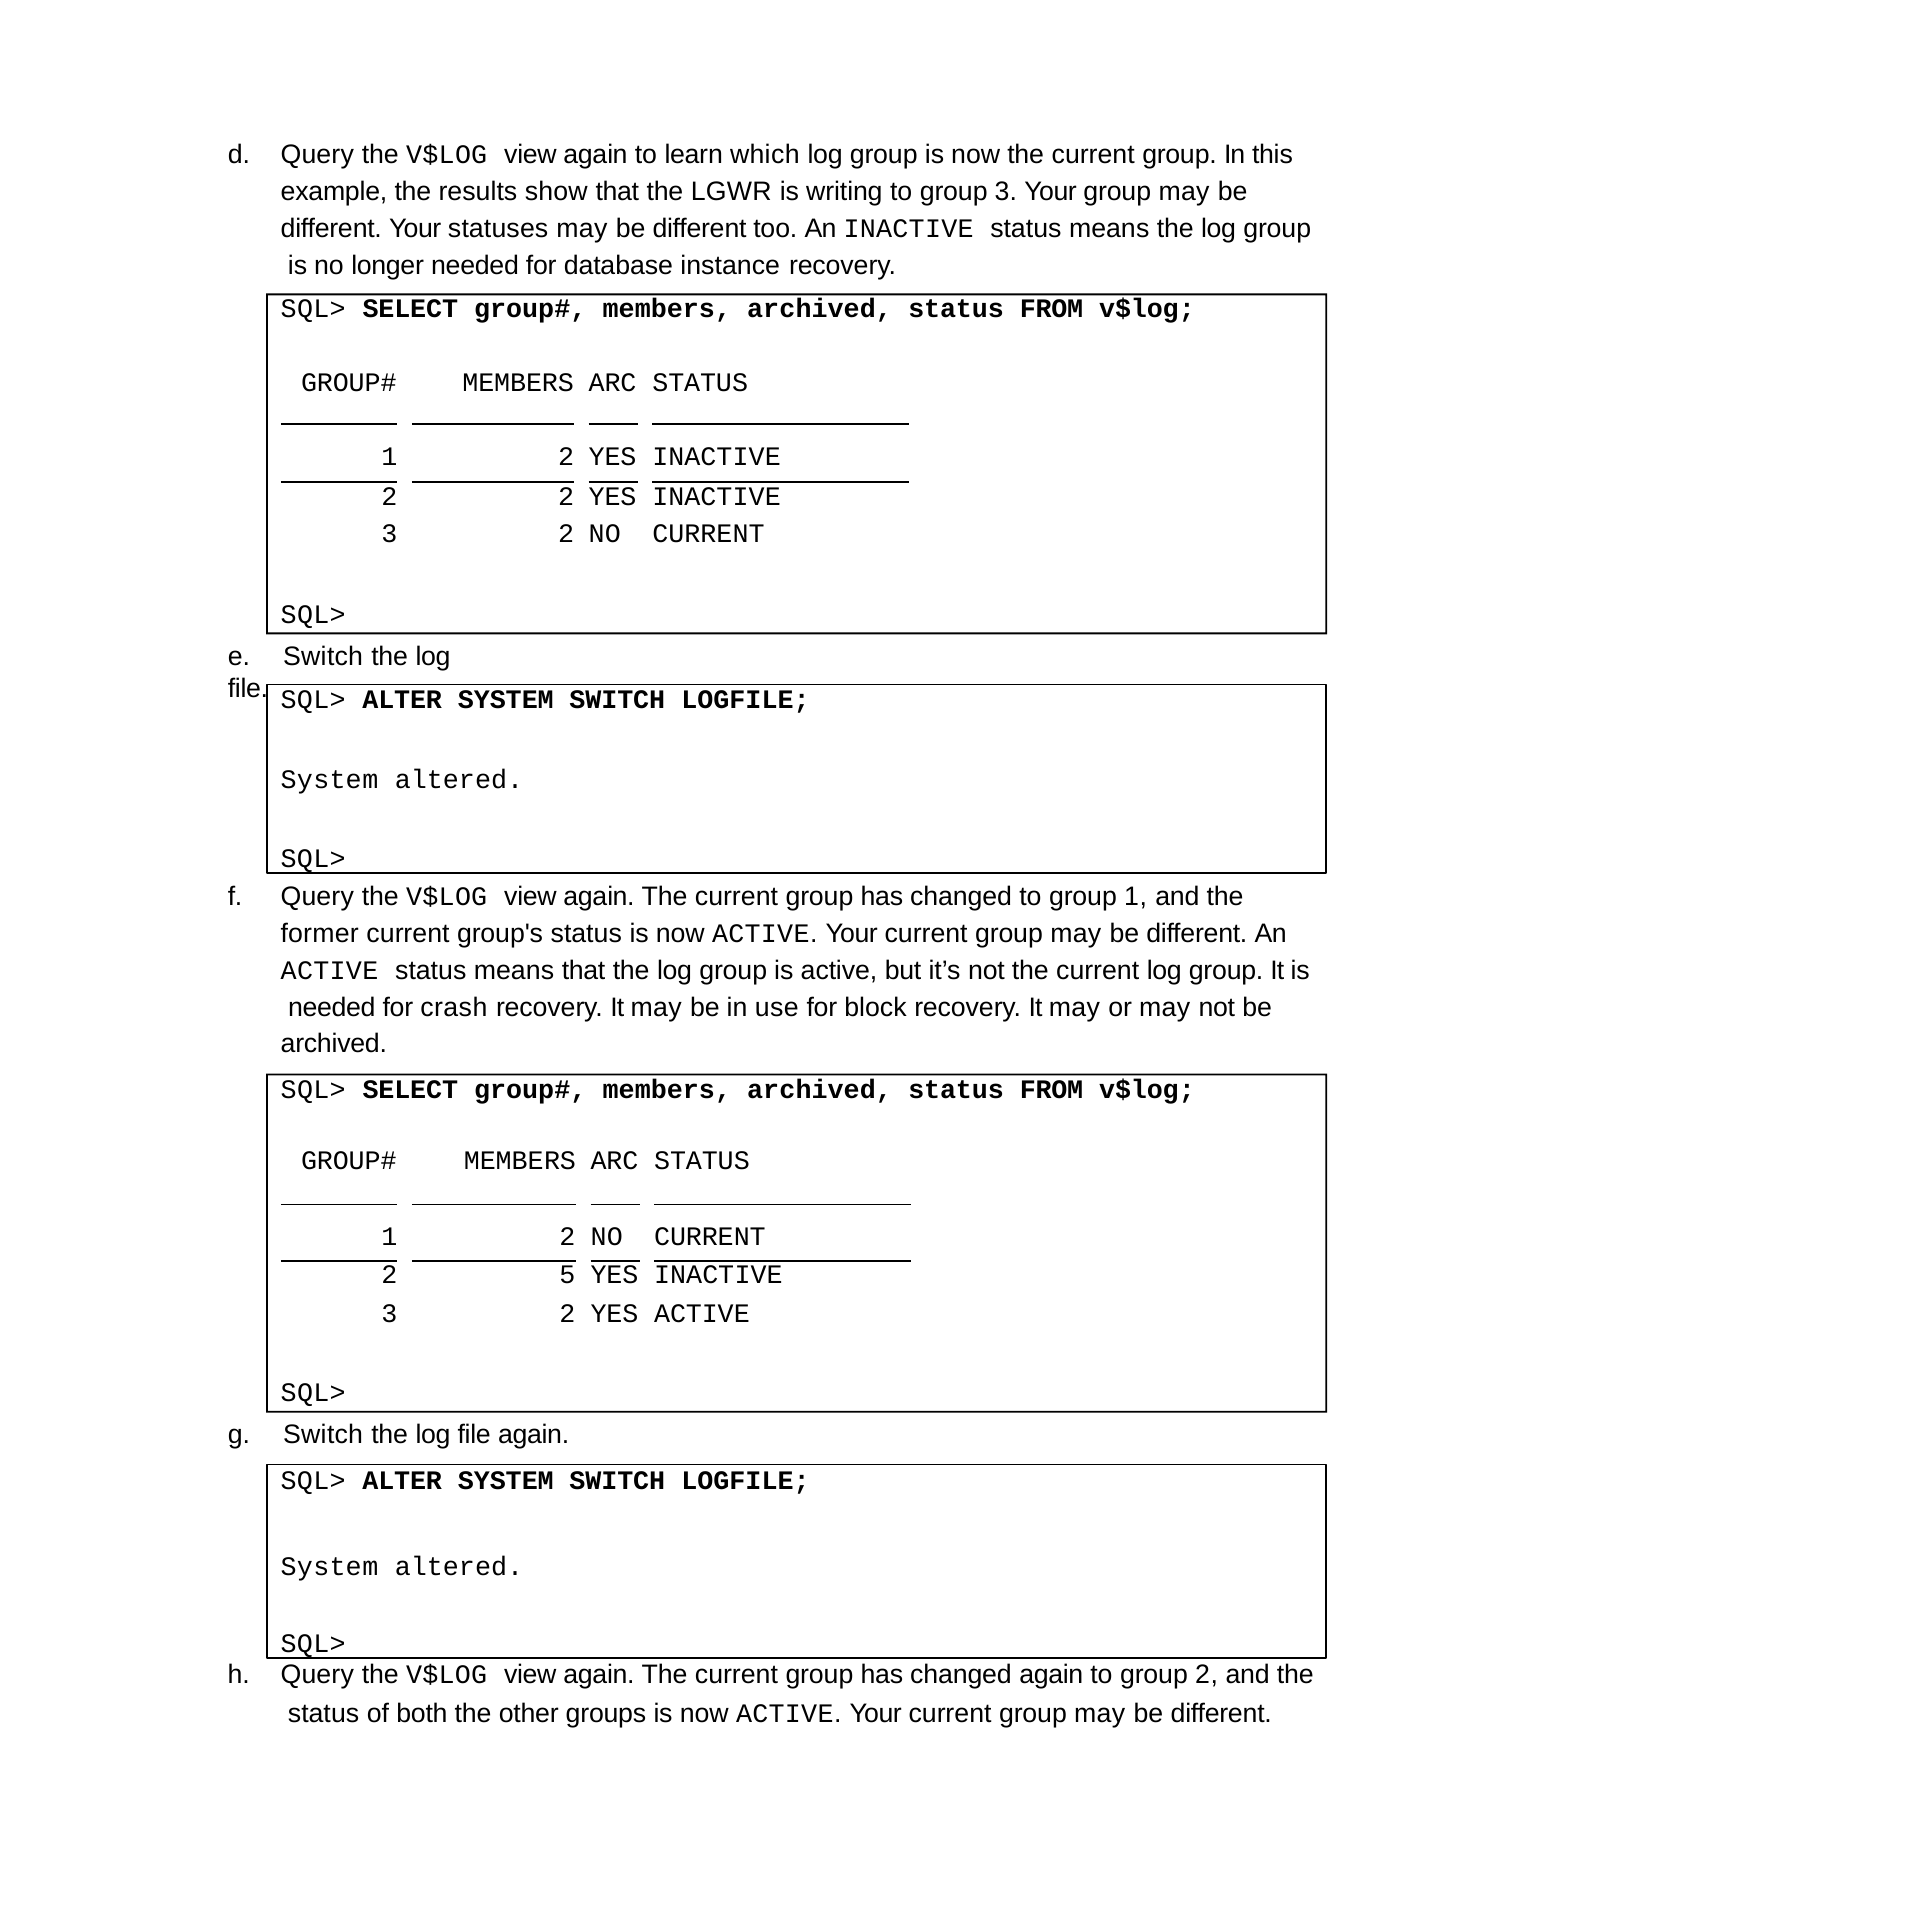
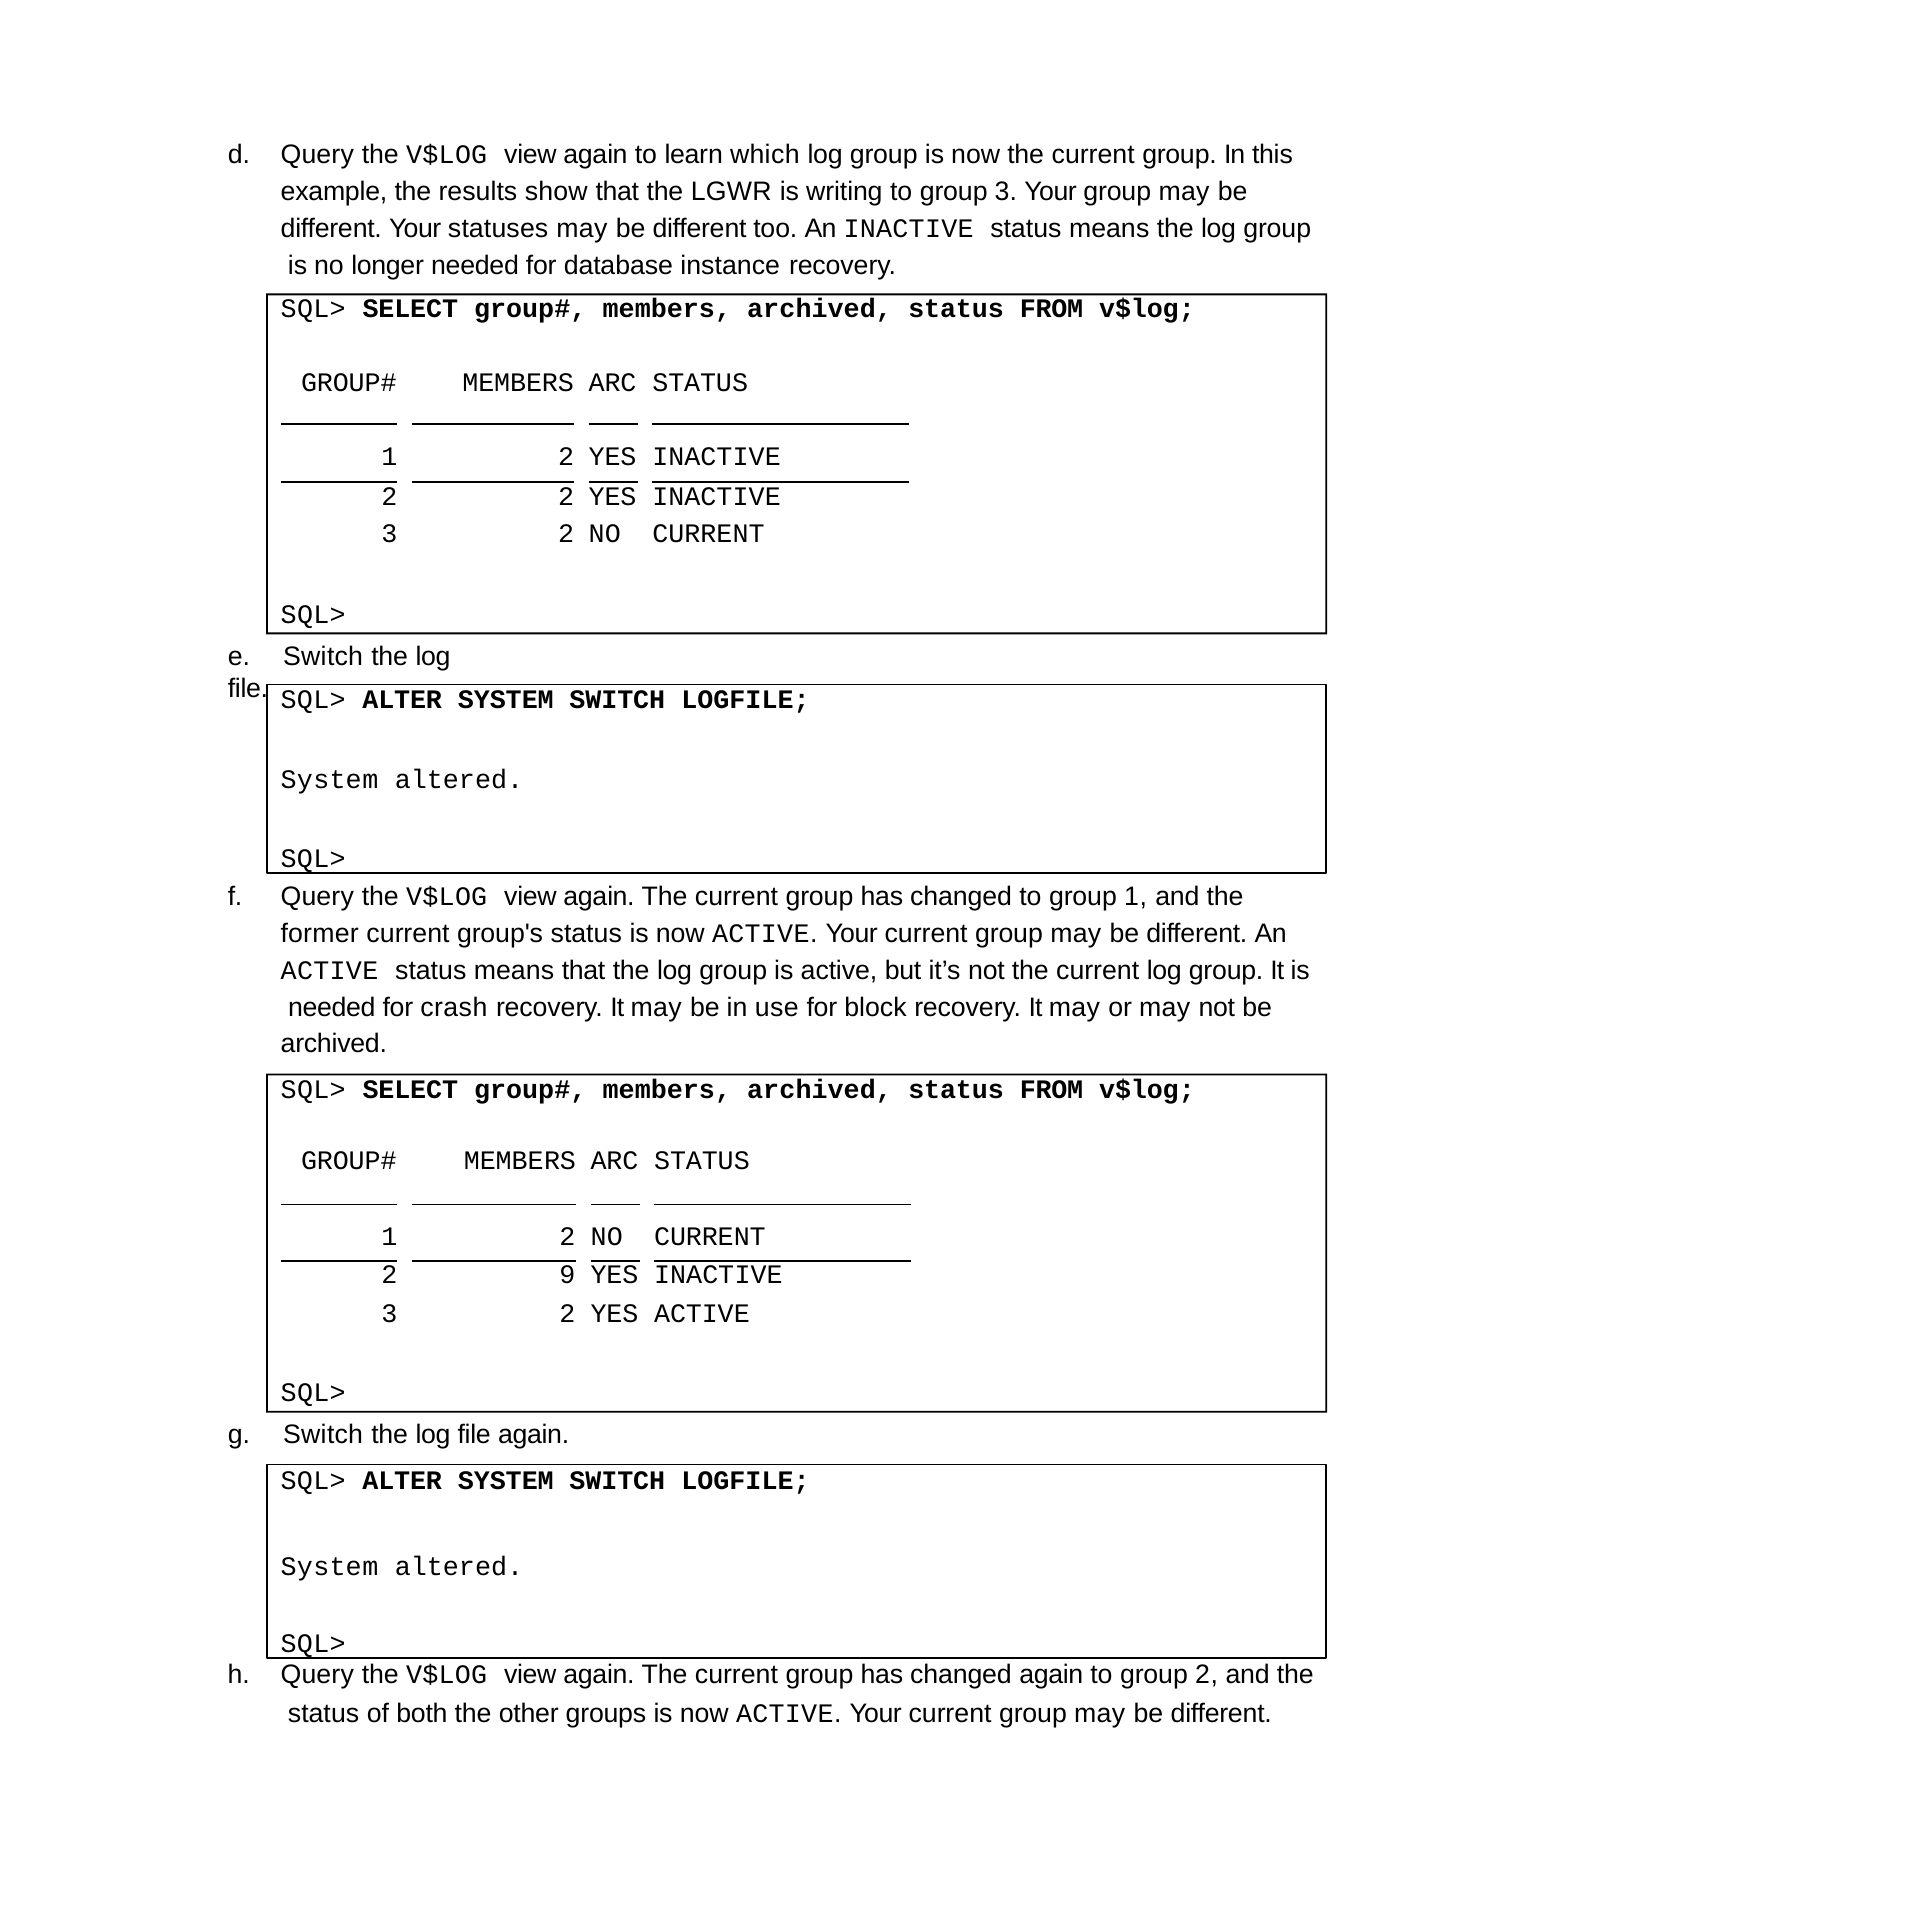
5: 5 -> 9 (567, 1275)
